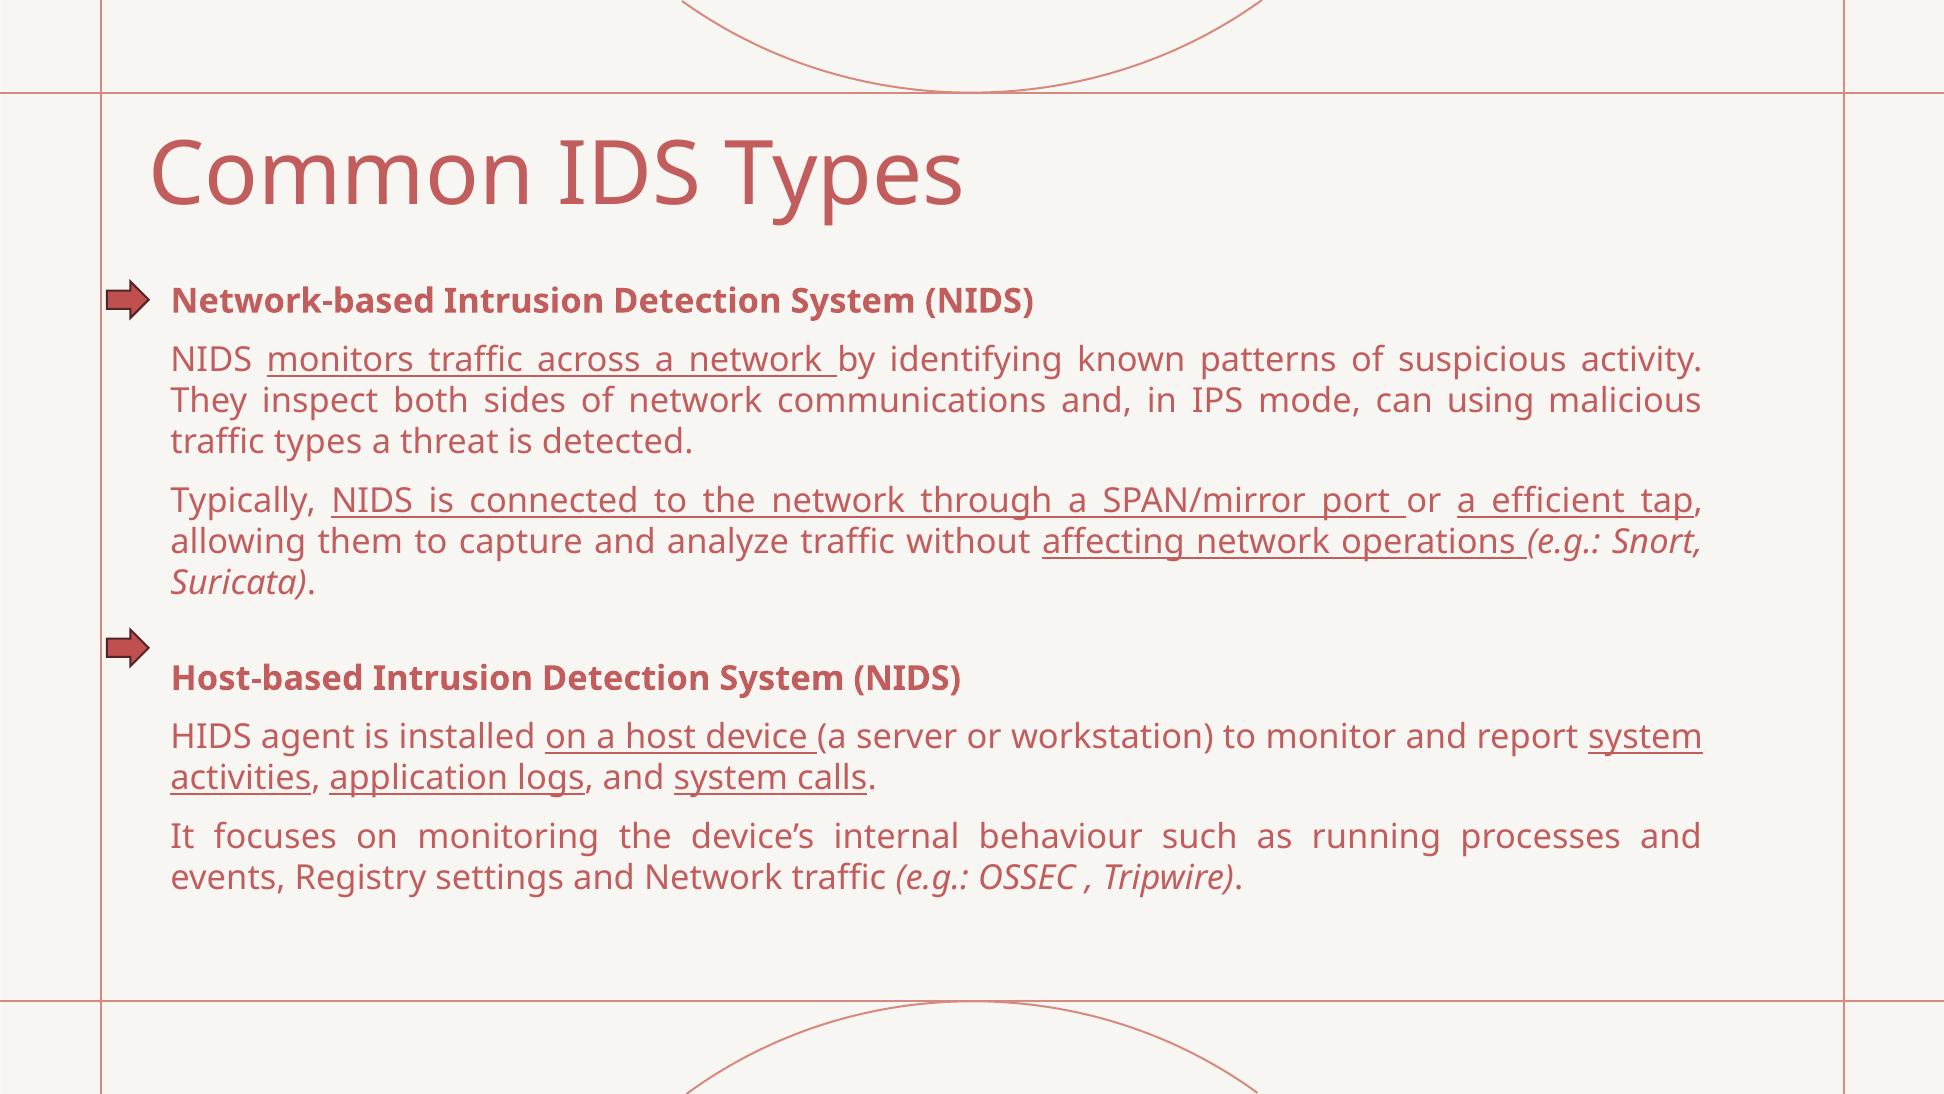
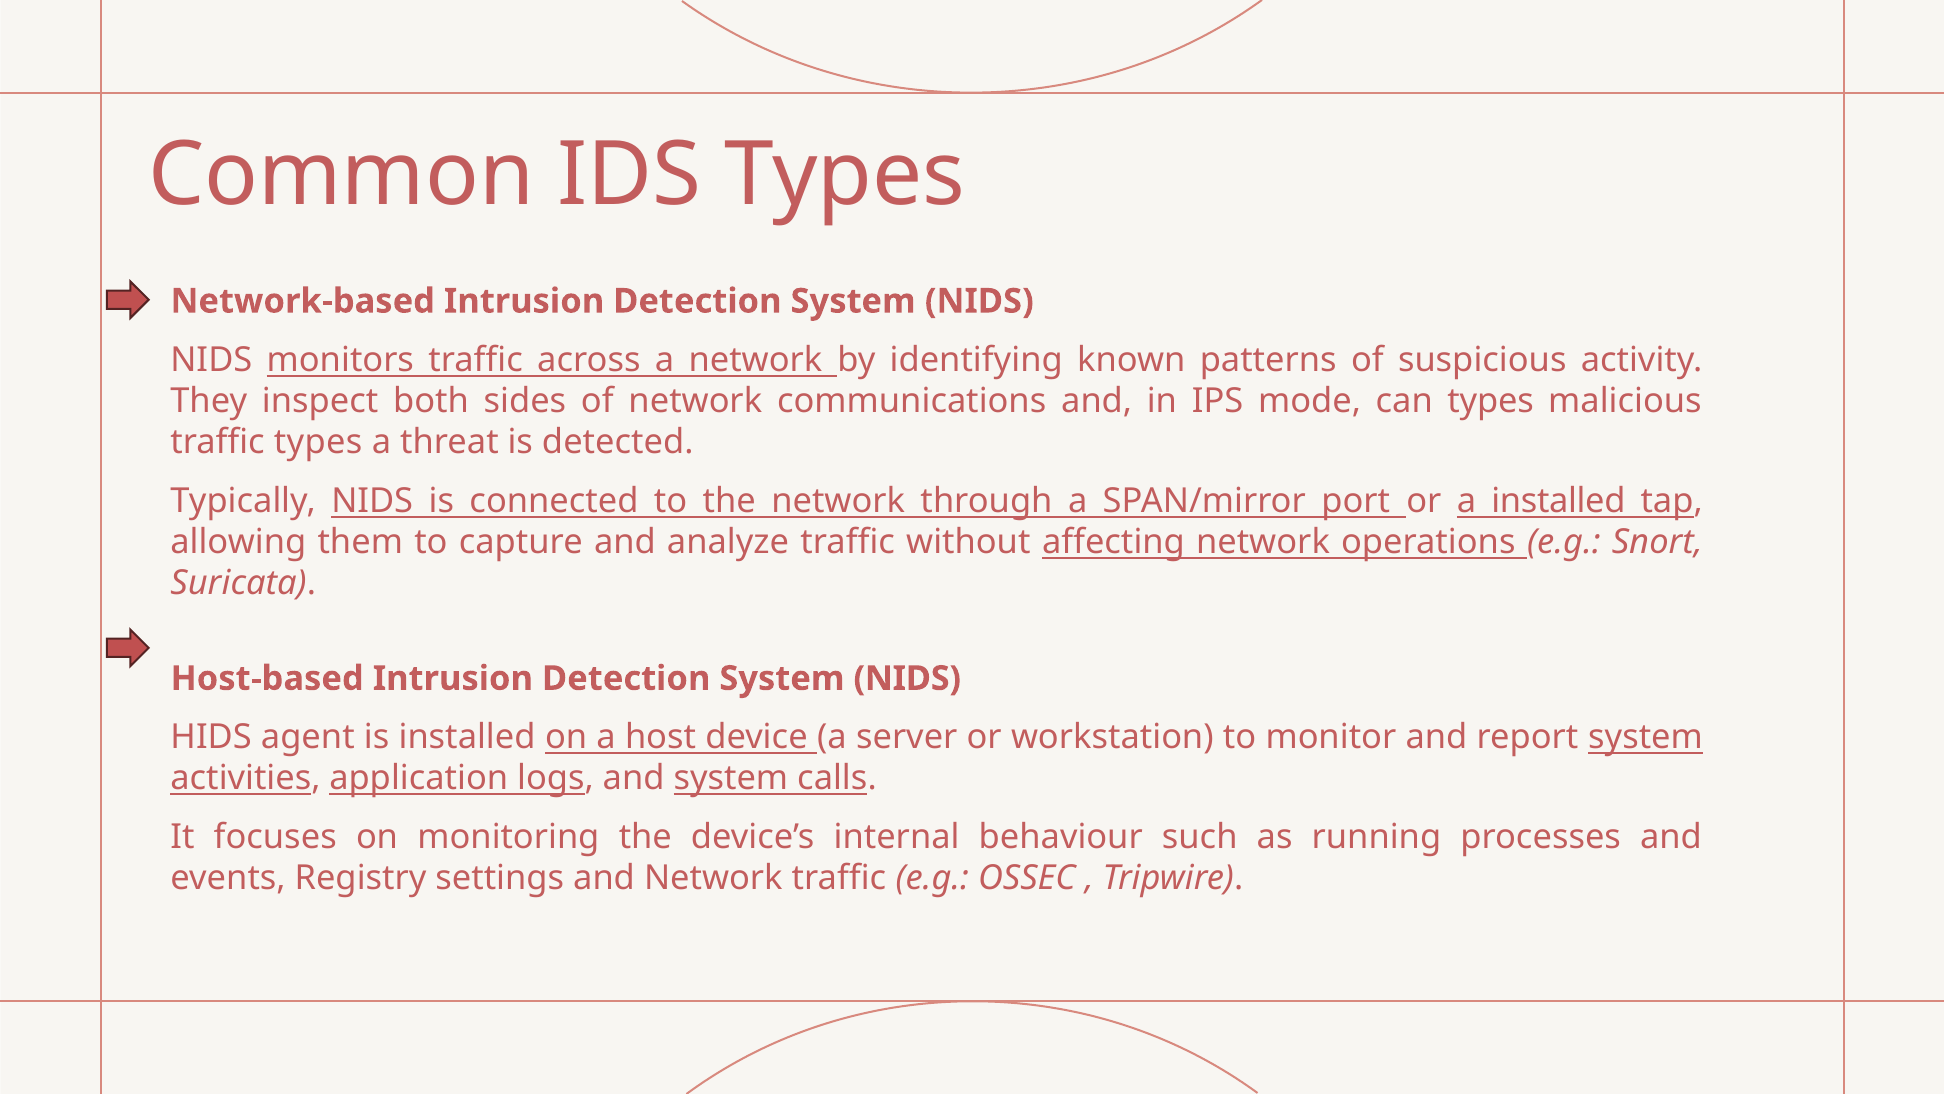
can using: using -> types (1491, 401)
a efficient: efficient -> installed (1558, 501)
